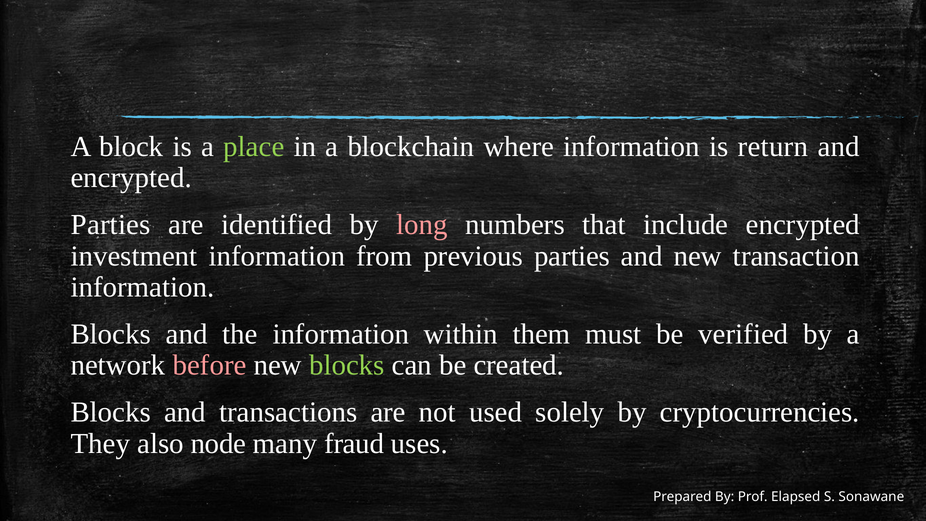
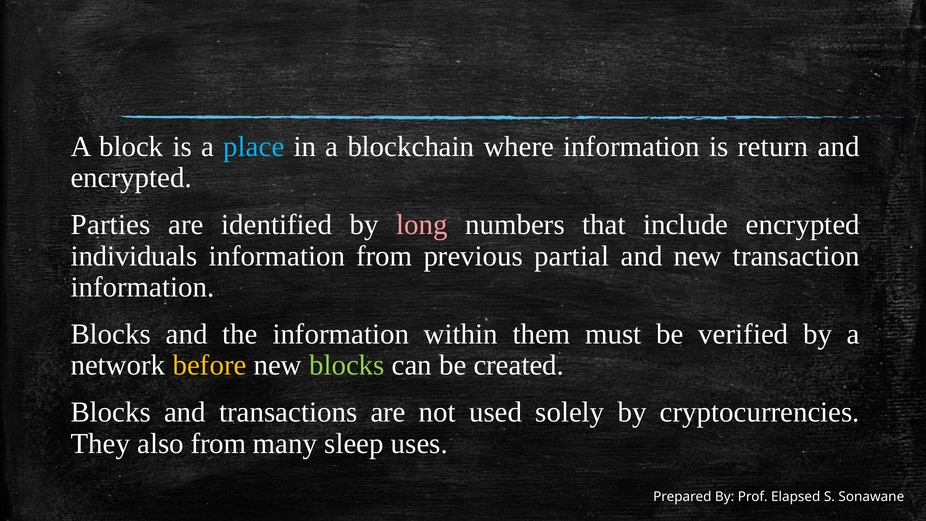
place colour: light green -> light blue (254, 147)
investment: investment -> individuals (134, 256)
previous parties: parties -> partial (572, 256)
before colour: pink -> yellow (210, 365)
also node: node -> from (218, 443)
fraud: fraud -> sleep (354, 443)
